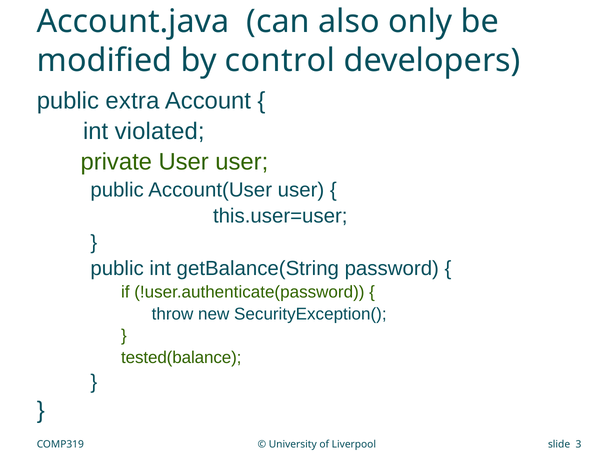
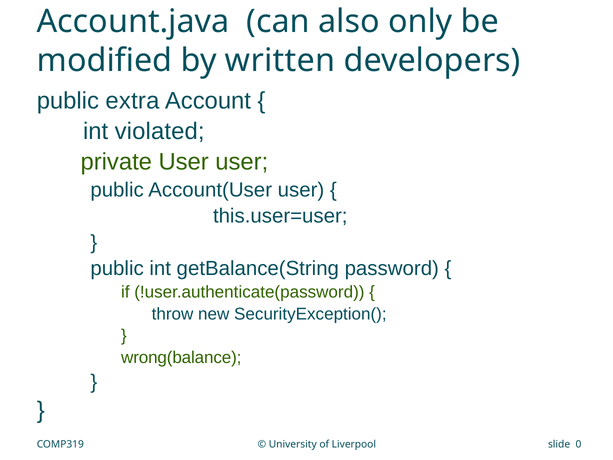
control: control -> written (280, 60)
tested(balance: tested(balance -> wrong(balance (181, 357)
3: 3 -> 0 (578, 444)
